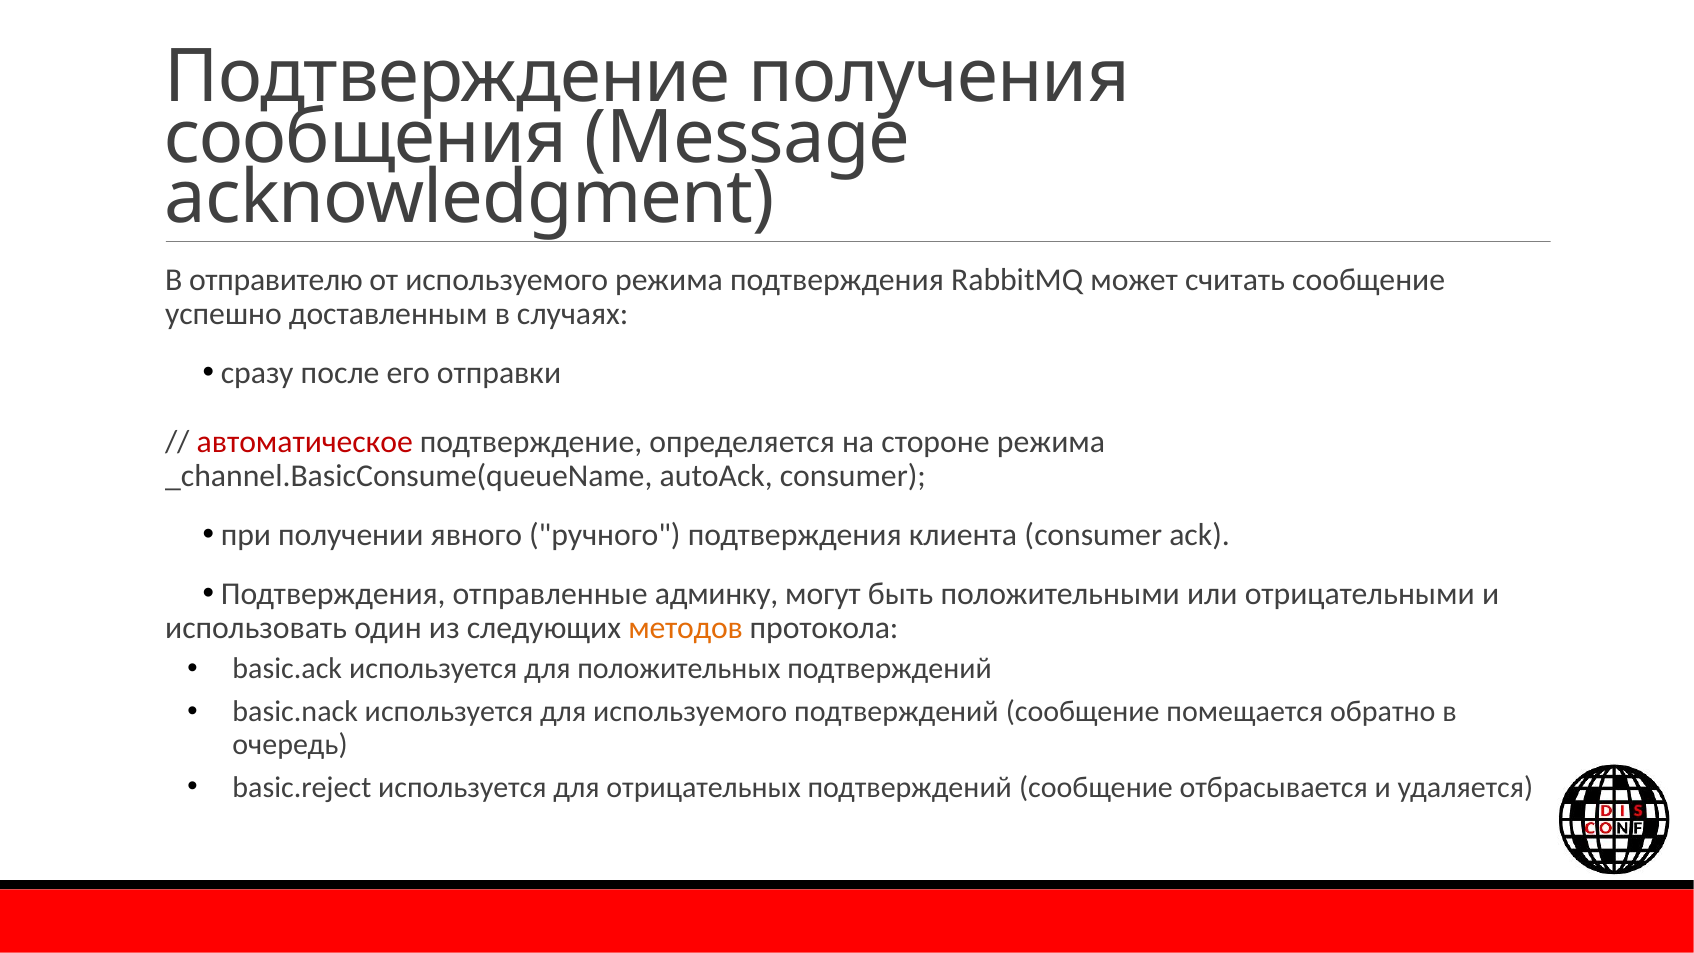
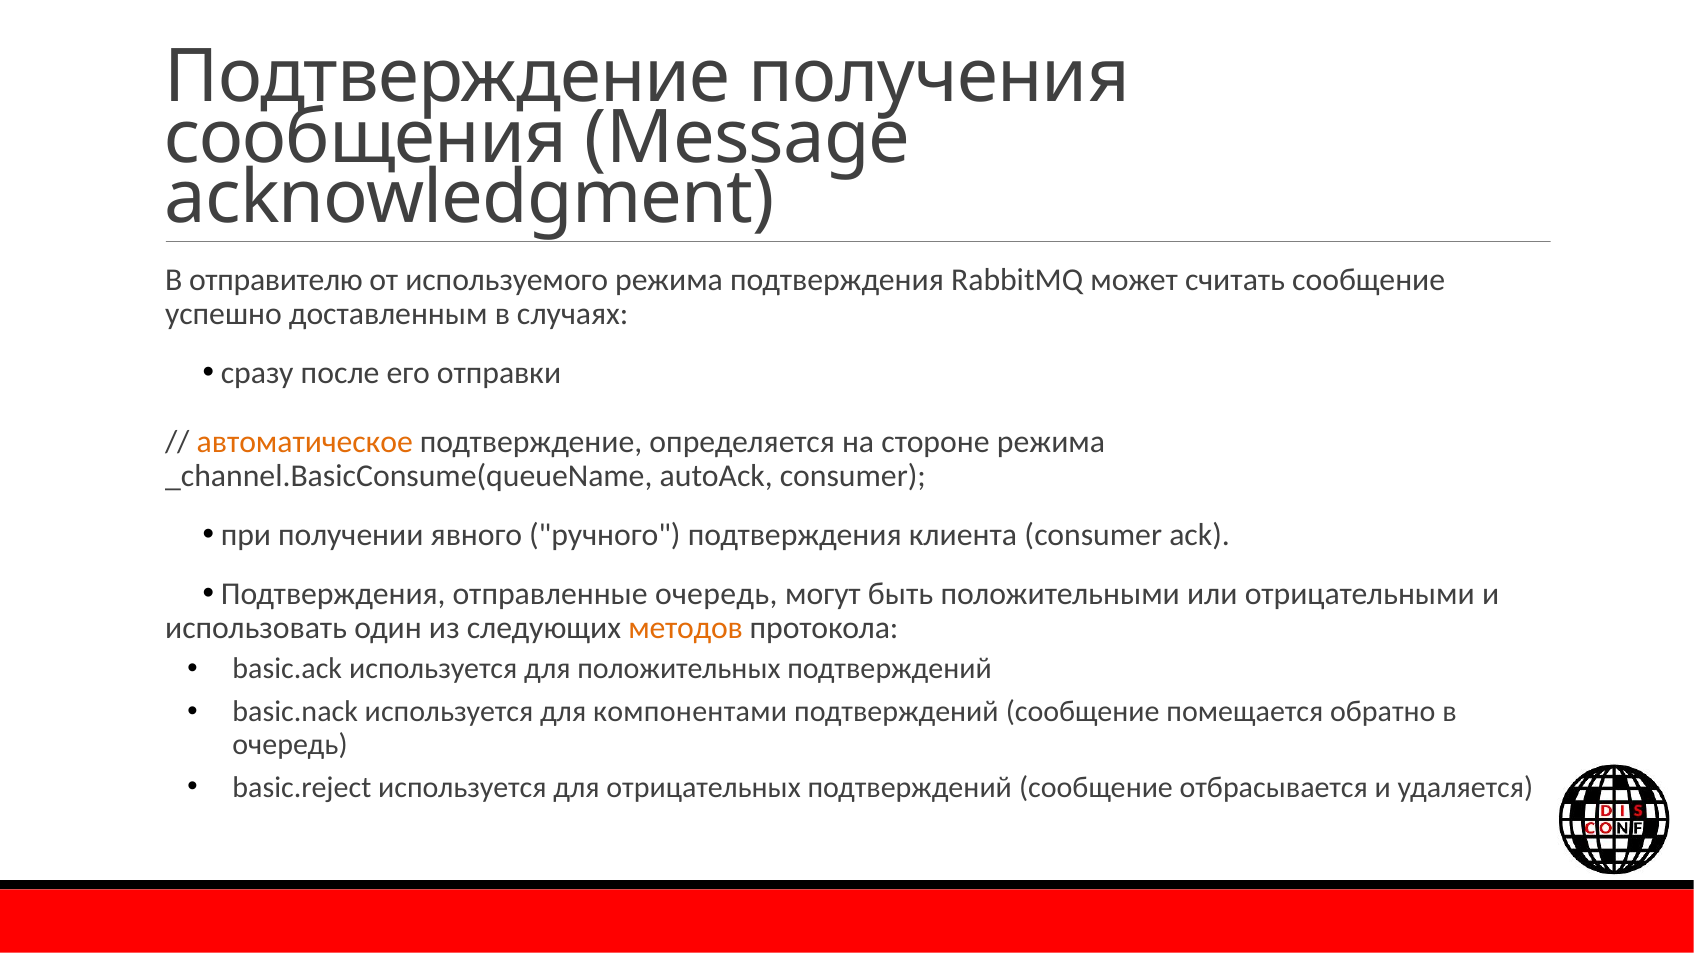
автоматическое colour: red -> orange (305, 442)
отправленные админку: админку -> очередь (716, 594)
для используемого: используемого -> компонентами (690, 712)
